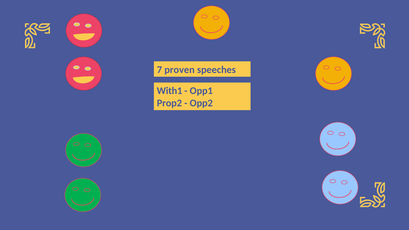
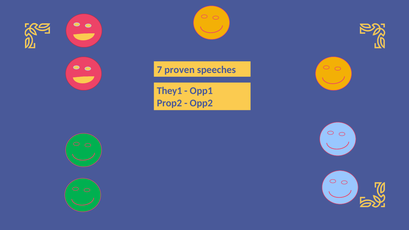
With1: With1 -> They1 (169, 91)
